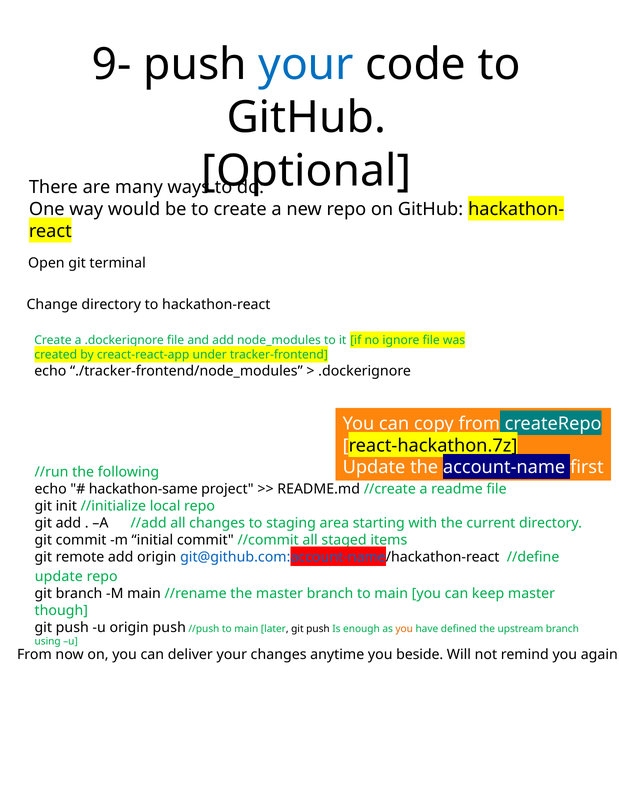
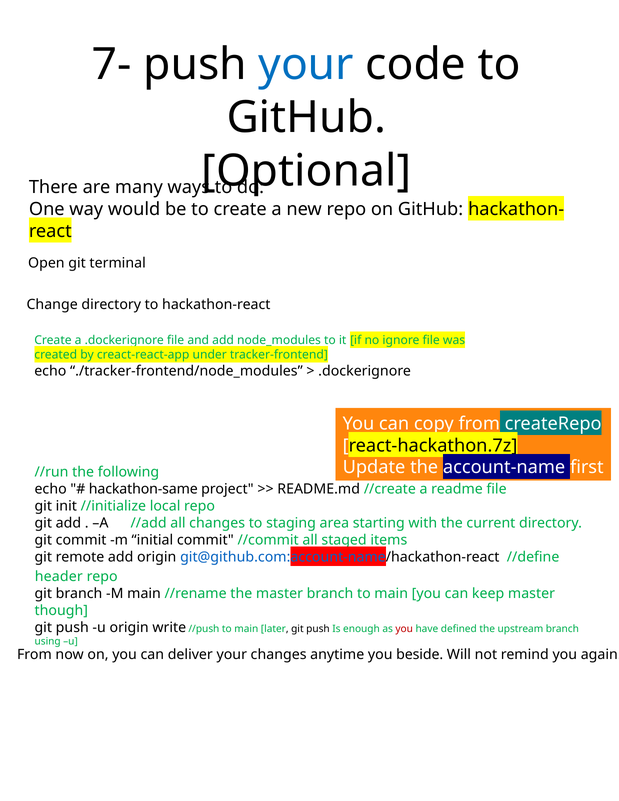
9-: 9- -> 7- (112, 64)
update: update -> header (59, 576)
origin push: push -> write (169, 627)
you colour: orange -> red (404, 629)
